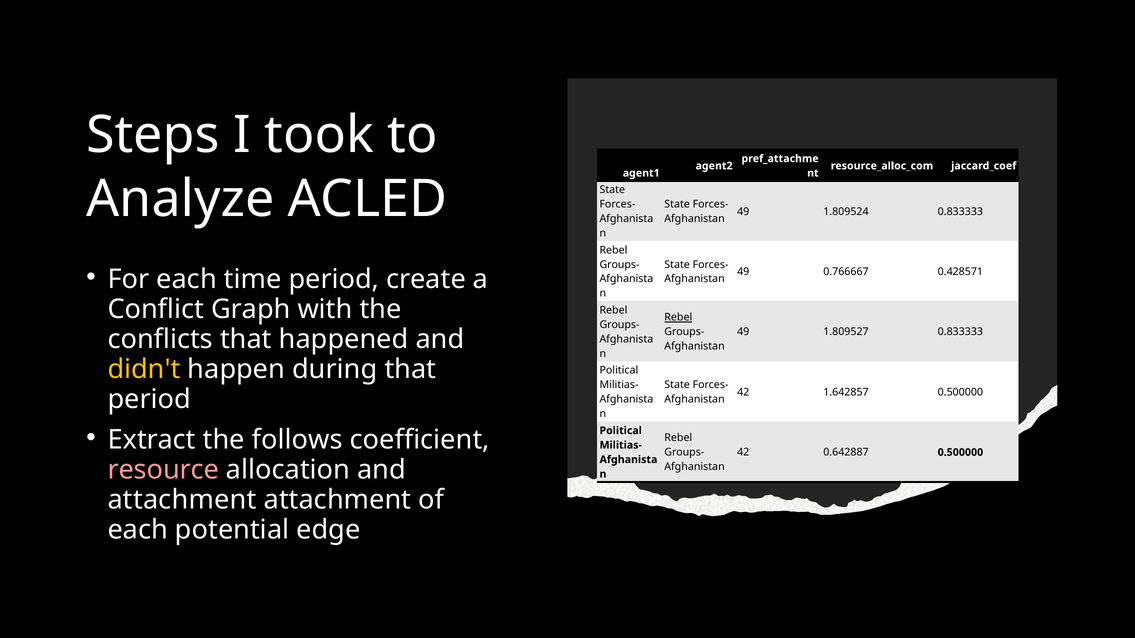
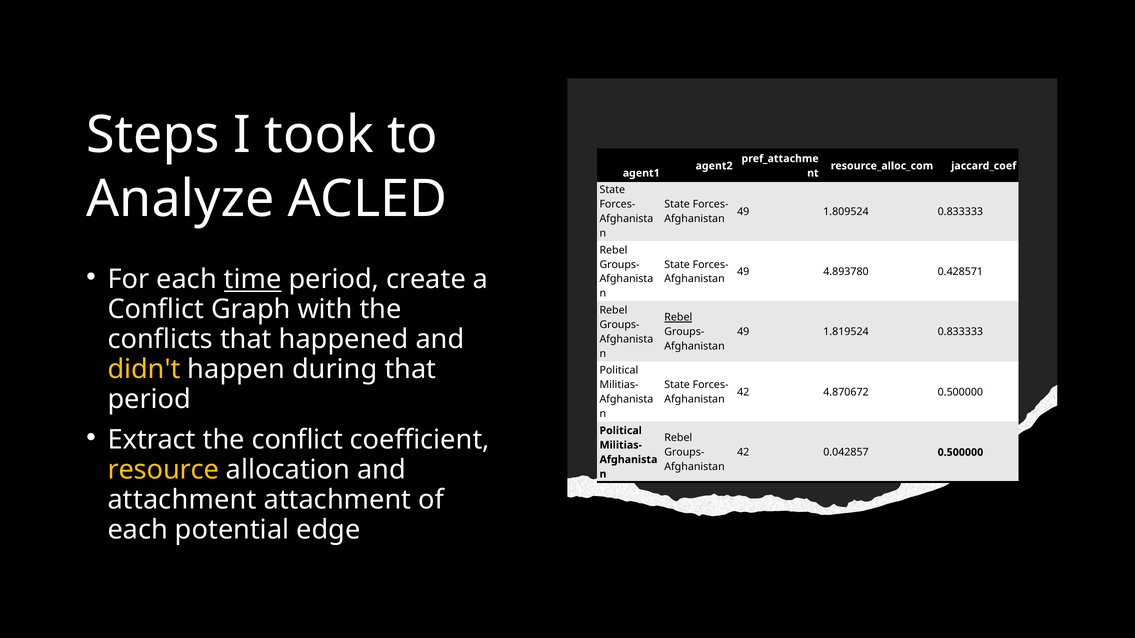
time underline: none -> present (253, 280)
0.766667: 0.766667 -> 4.893780 (846, 272)
1.809527: 1.809527 -> 1.819524 (846, 332)
1.642857: 1.642857 -> 4.870672 (846, 392)
the follows: follows -> conflict (297, 440)
0.642887: 0.642887 -> 0.042857 (846, 453)
resource colour: pink -> yellow (163, 470)
